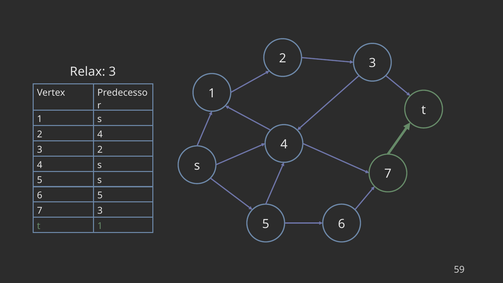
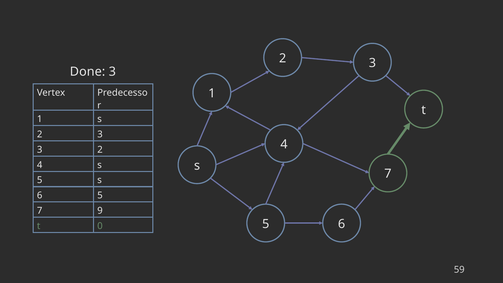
Relax: Relax -> Done (88, 72)
4: 4 -> 3 (100, 134)
7 3: 3 -> 9 (100, 211)
1: 1 -> 0 (100, 226)
